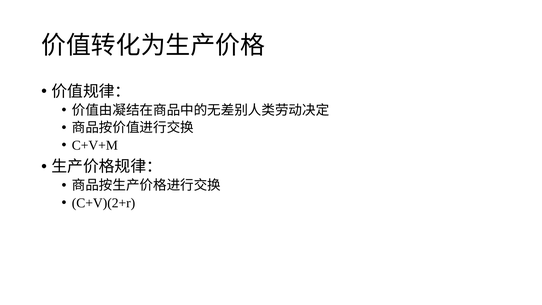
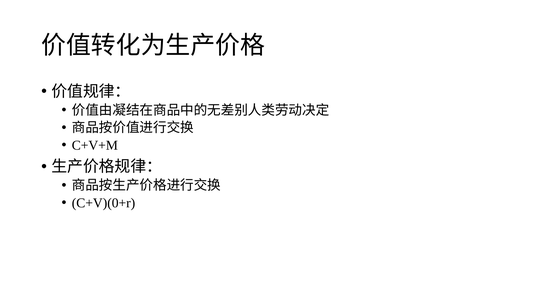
C+V)(2+r: C+V)(2+r -> C+V)(0+r (104, 203)
